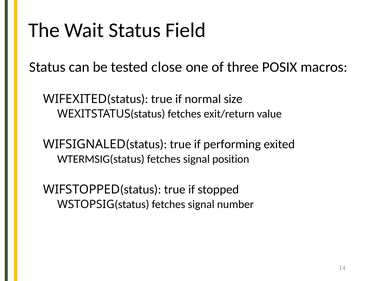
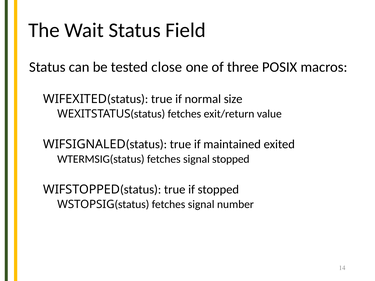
performing: performing -> maintained (232, 144)
signal position: position -> stopped (231, 159)
